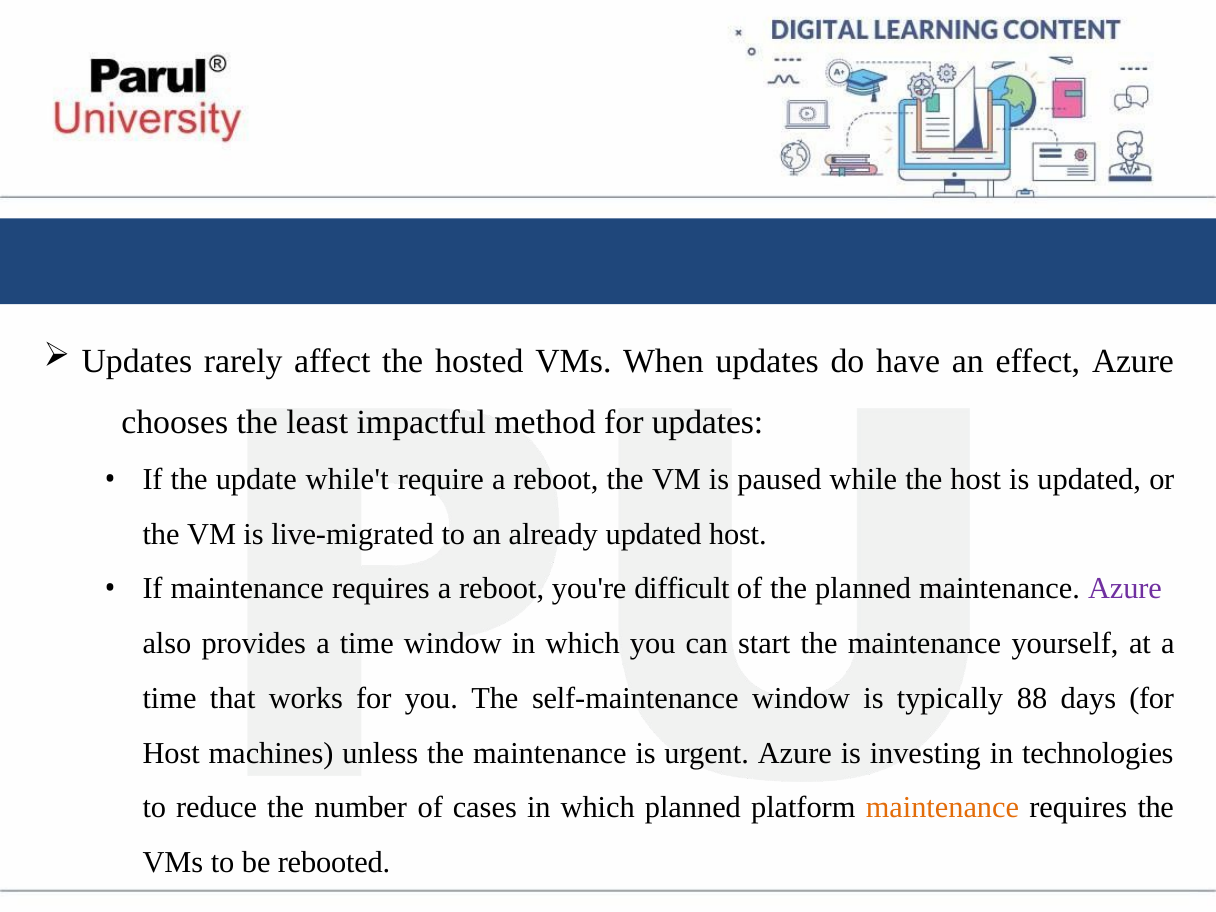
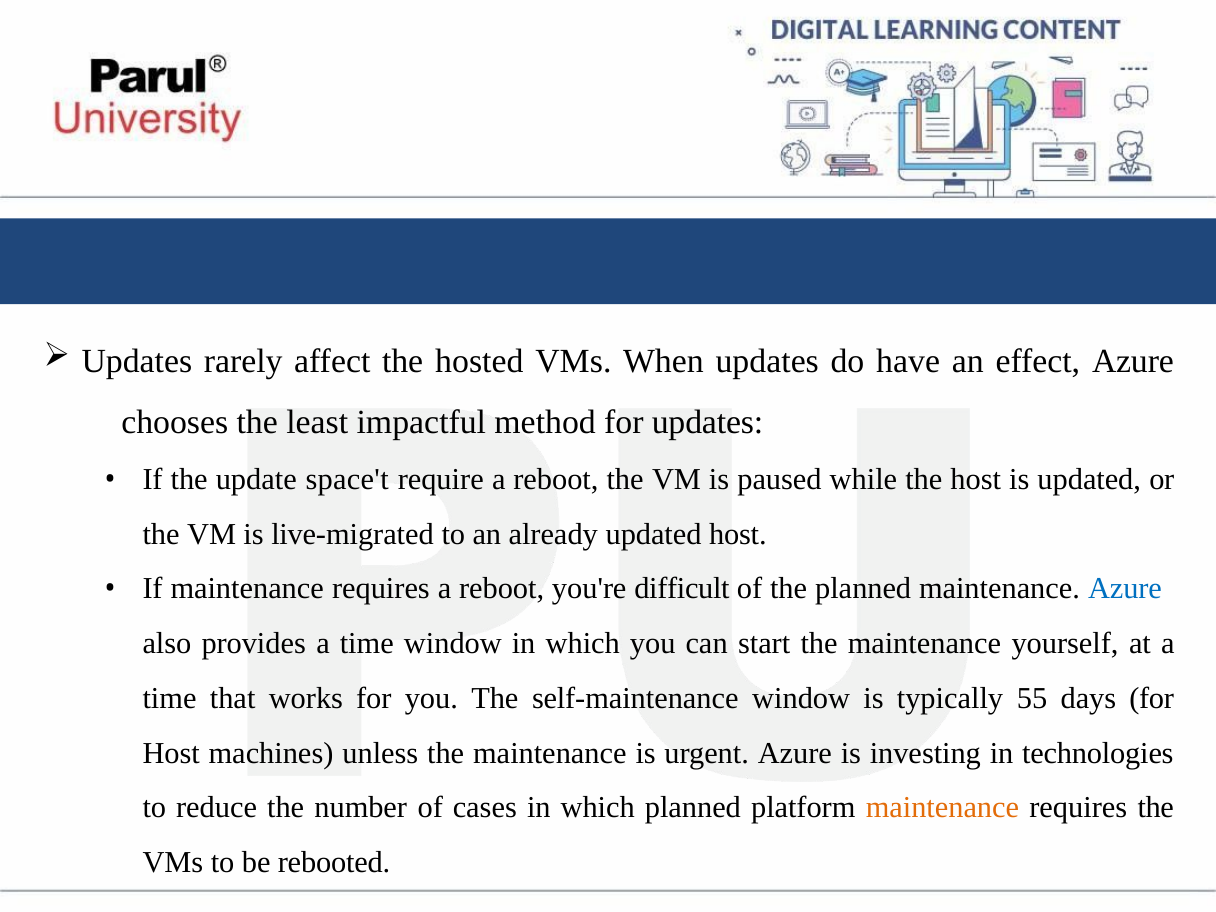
while't: while't -> space't (347, 479)
Azure colour: purple -> blue (1125, 589)
88: 88 -> 55 (1032, 698)
